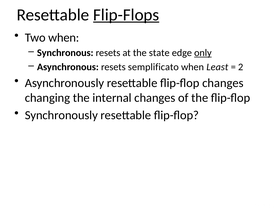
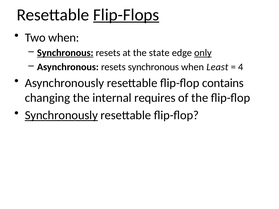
Synchronous underline: none -> present (65, 53)
resets semplificato: semplificato -> synchronous (153, 67)
2: 2 -> 4 (241, 67)
flip-flop changes: changes -> contains (223, 83)
internal changes: changes -> requires (155, 98)
Synchronously underline: none -> present (61, 115)
